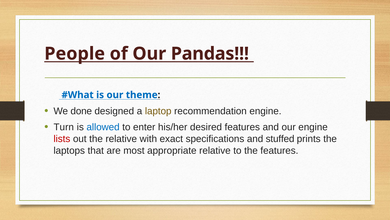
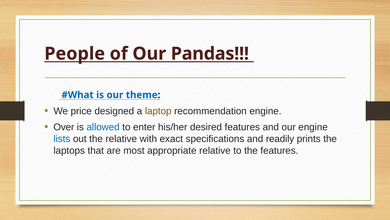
done: done -> price (81, 111)
Turn: Turn -> Over (64, 127)
lists colour: red -> blue (62, 139)
stuffed: stuffed -> readily (280, 139)
